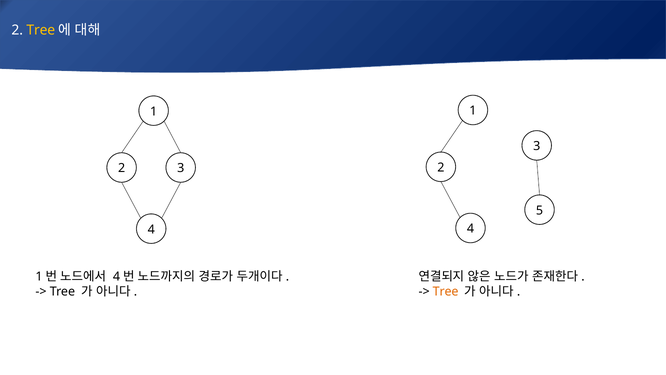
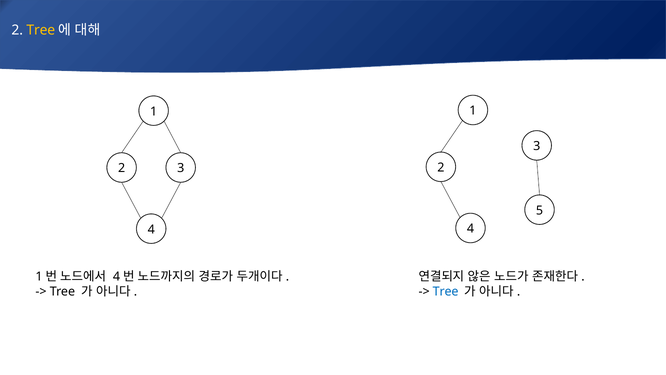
Tree colour: orange -> blue (446, 291)
